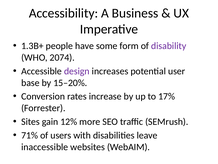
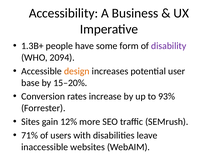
2074: 2074 -> 2094 (62, 57)
design colour: purple -> orange (77, 71)
17%: 17% -> 93% (167, 96)
